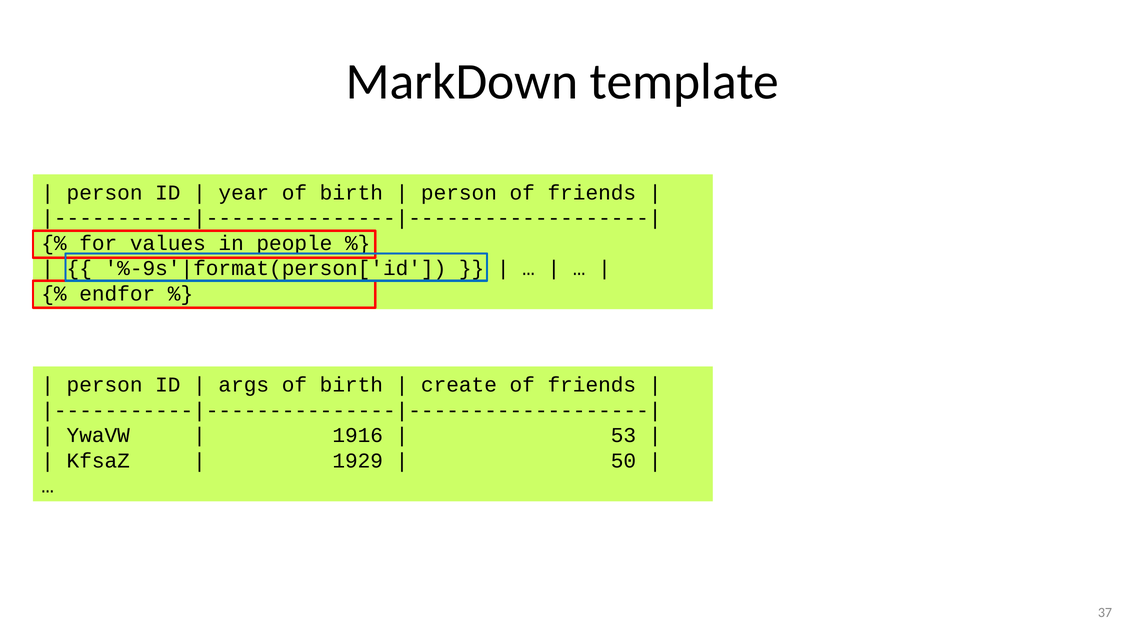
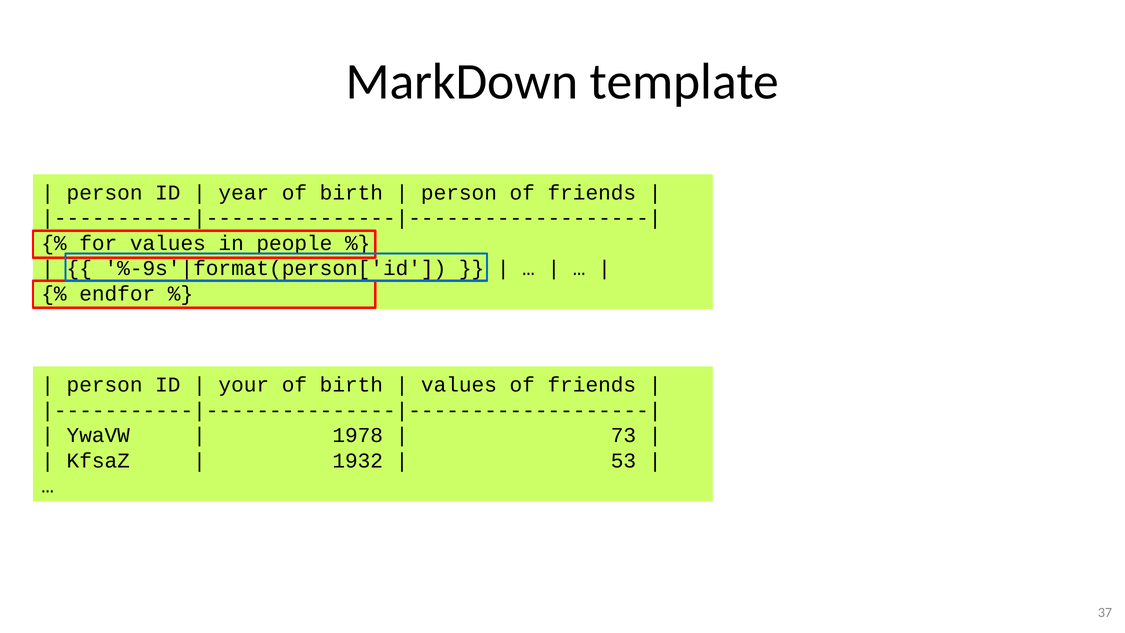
args: args -> your (244, 385)
create: create -> values (459, 385)
1916: 1916 -> 1978 (358, 435)
53: 53 -> 73 (623, 435)
1929: 1929 -> 1932 (358, 461)
50: 50 -> 53 (623, 461)
